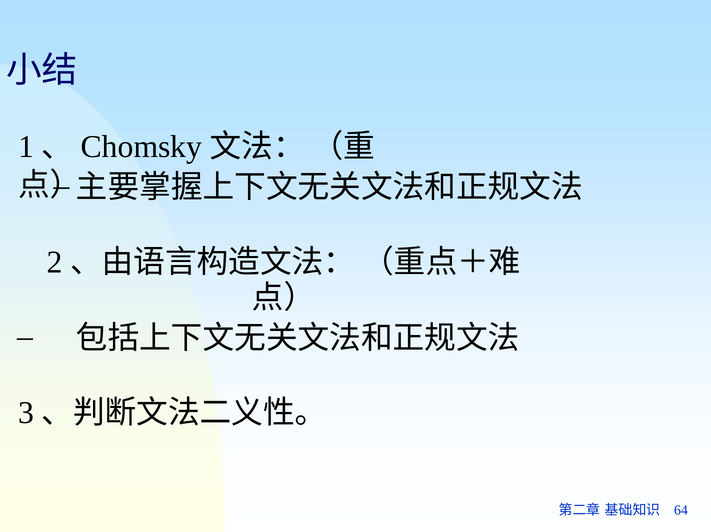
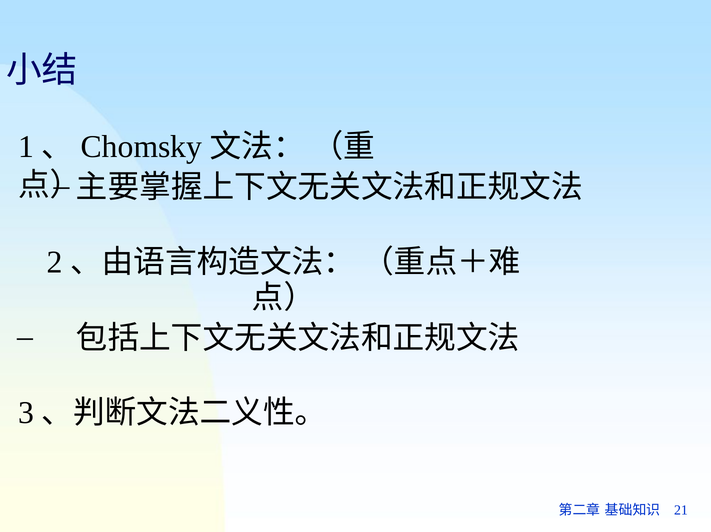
64: 64 -> 21 (681, 510)
